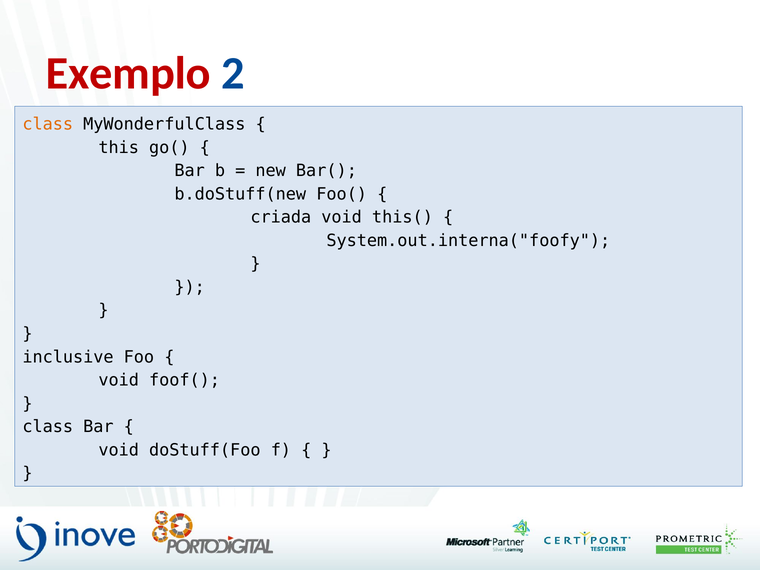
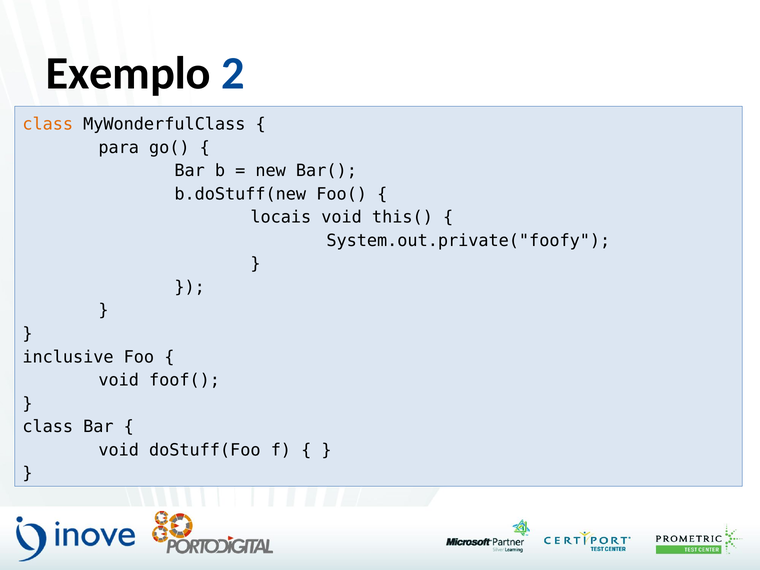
Exemplo colour: red -> black (128, 74)
this: this -> para (119, 147)
criada: criada -> locais (281, 217)
System.out.interna("foofy: System.out.interna("foofy -> System.out.private("foofy (468, 241)
